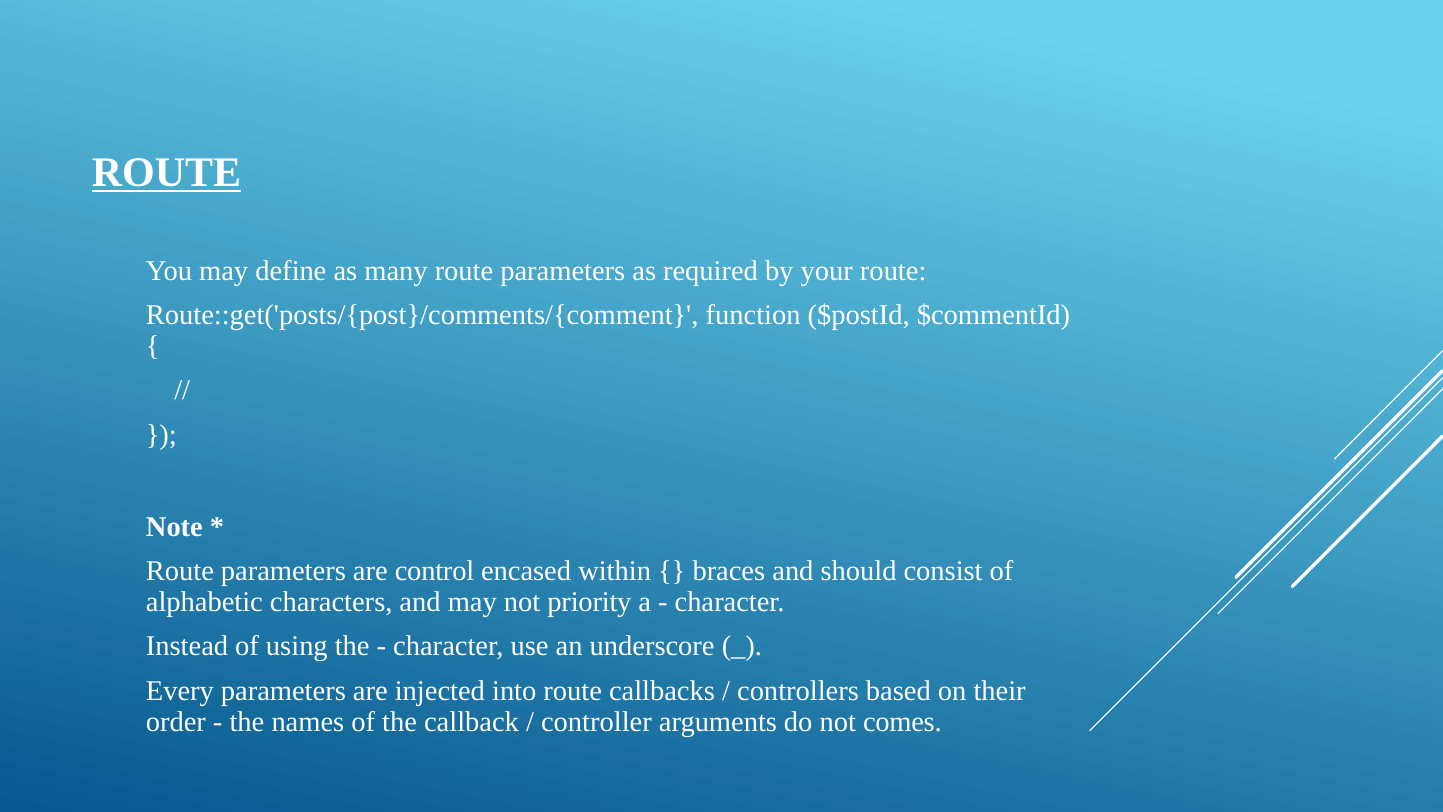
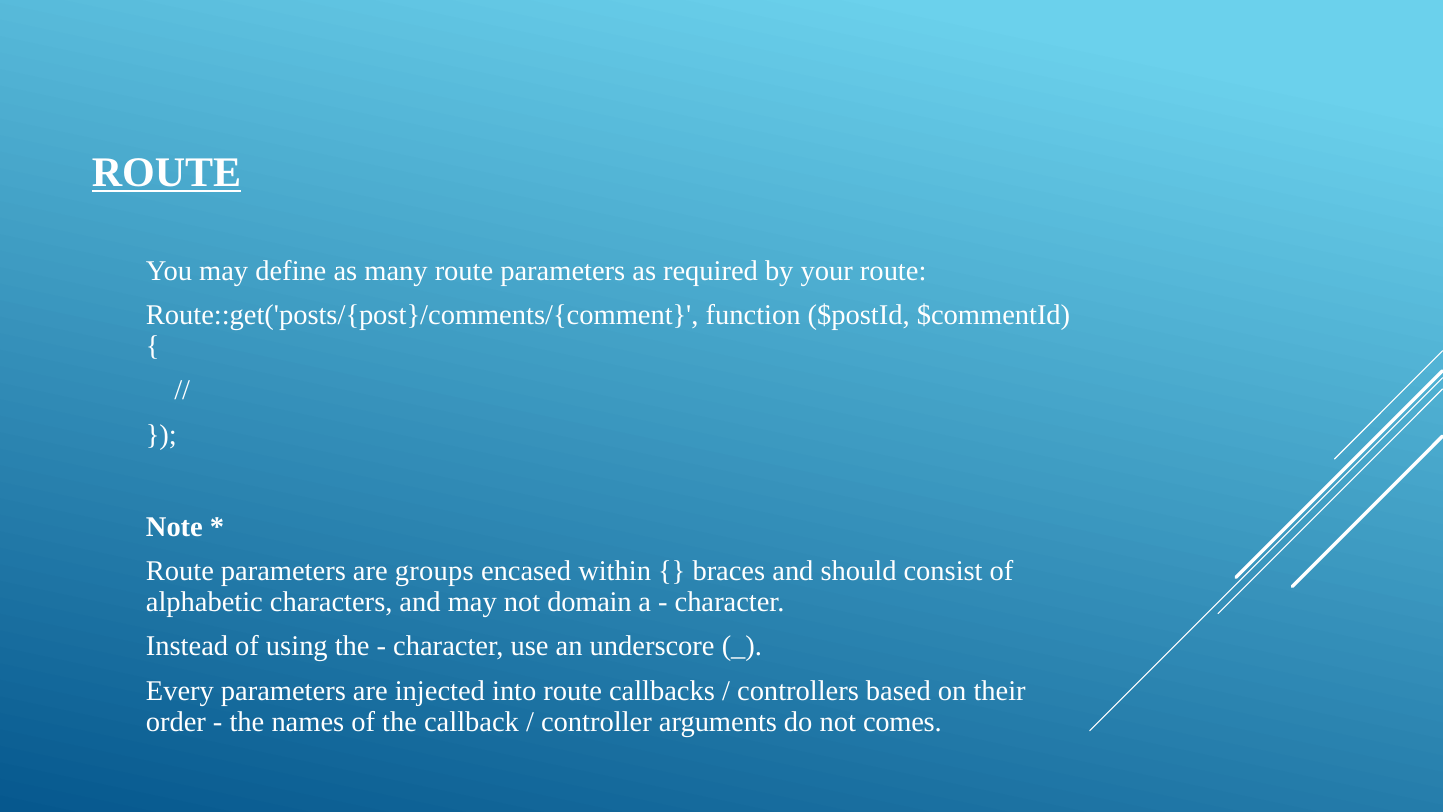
control: control -> groups (434, 571)
priority: priority -> domain (589, 602)
